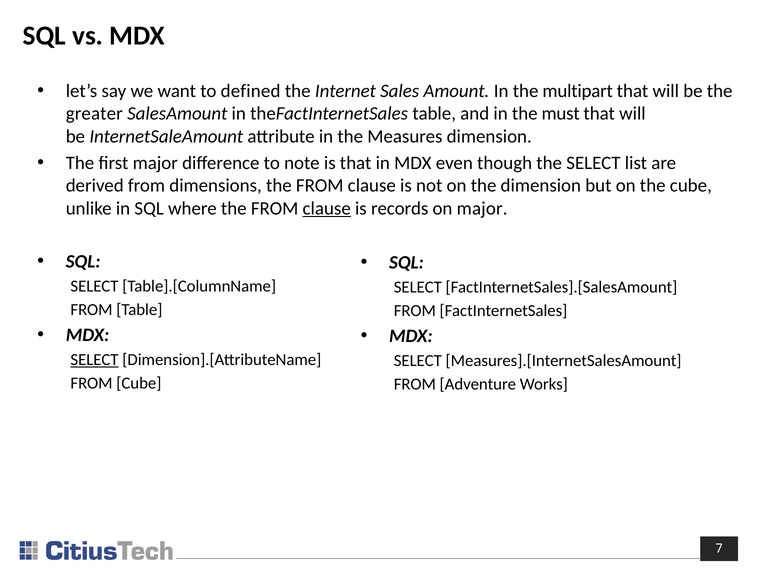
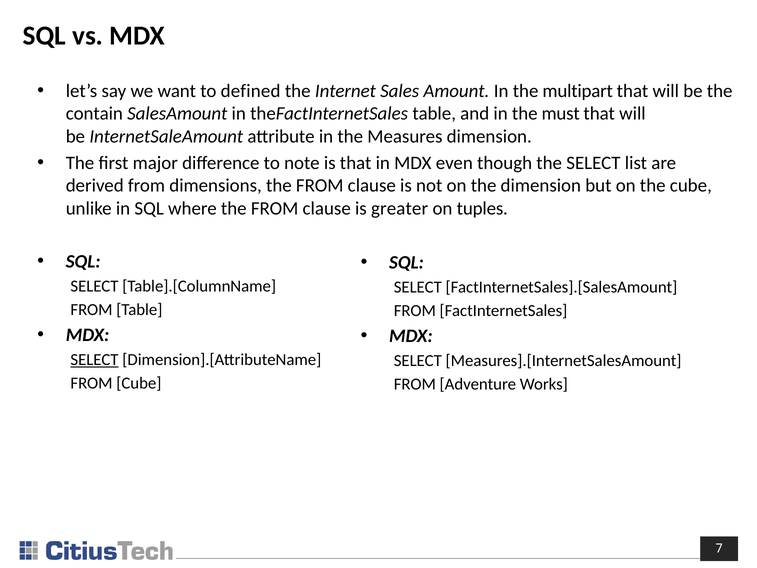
greater: greater -> contain (94, 114)
clause underline: present -> none (327, 208)
records: records -> greater (400, 208)
on major: major -> tuples (482, 208)
